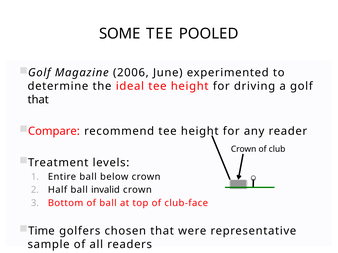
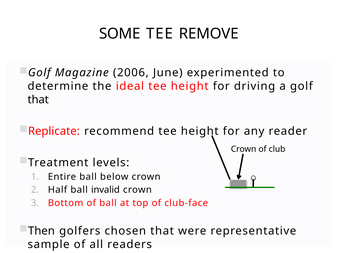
POOLED: POOLED -> REMOVE (209, 34)
Compare: Compare -> Replicate (54, 131)
Time: Time -> Then (41, 231)
